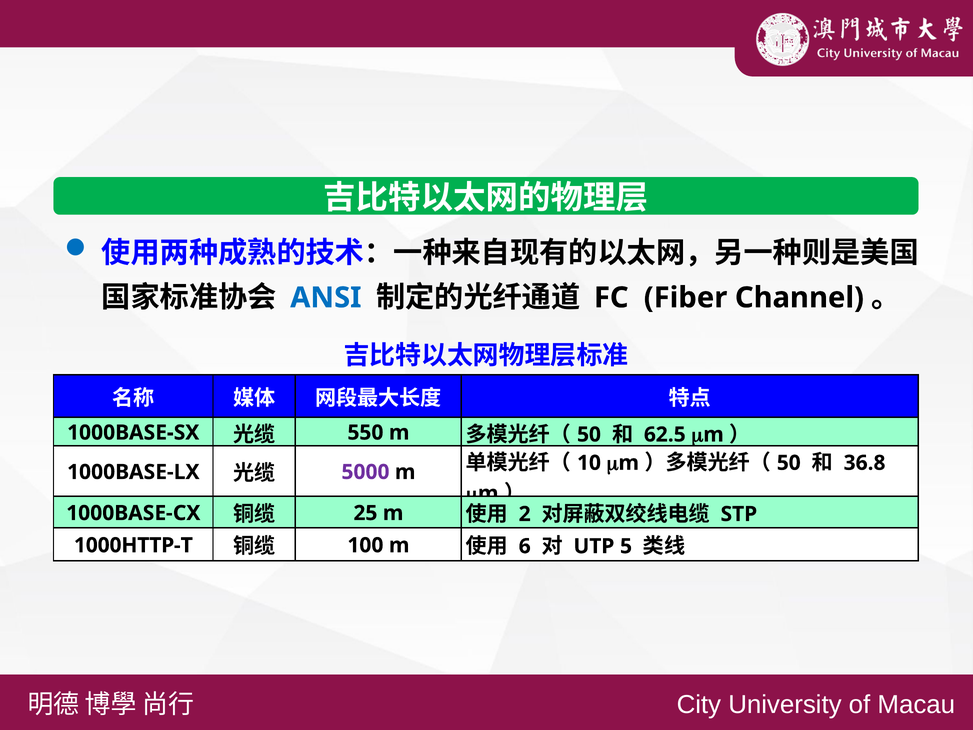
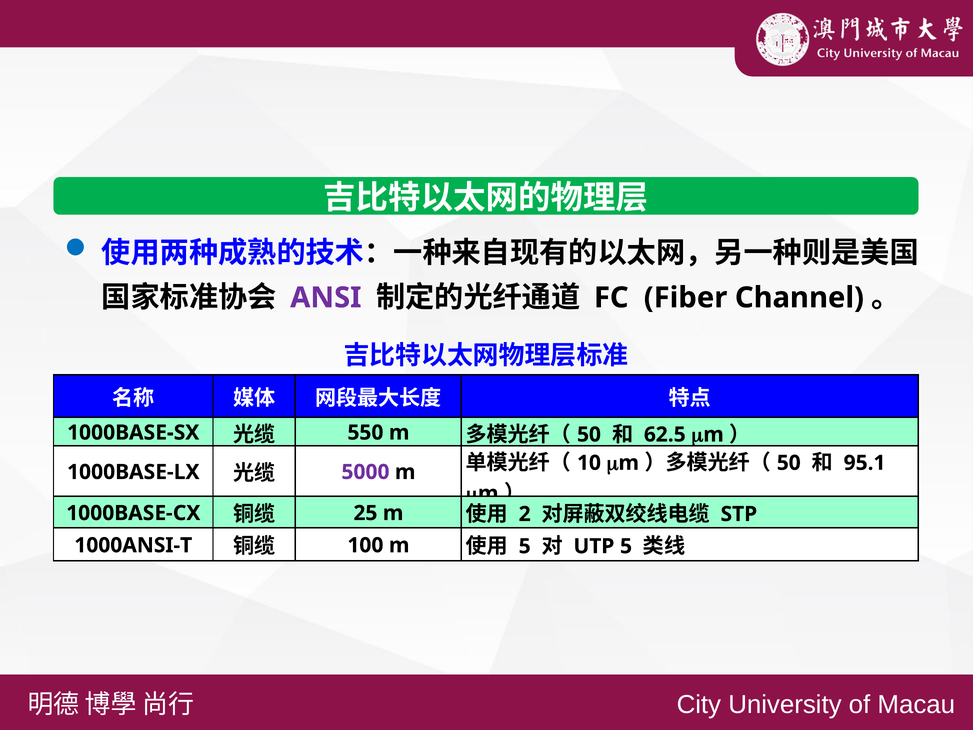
ANSI colour: blue -> purple (326, 298)
36.8: 36.8 -> 95.1 (865, 463)
1000HTTP-T: 1000HTTP-T -> 1000ANSI-T (133, 545)
6: 6 -> 5 (525, 546)
